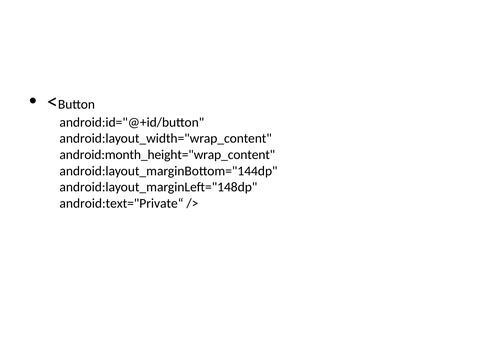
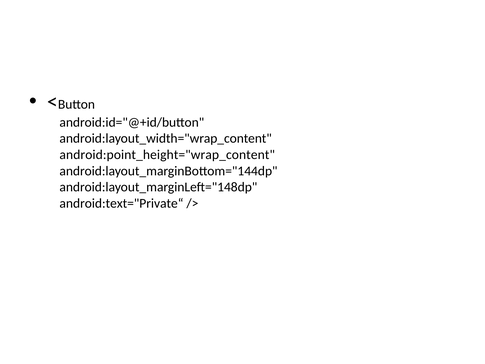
android:month_height="wrap_content: android:month_height="wrap_content -> android:point_height="wrap_content (167, 155)
